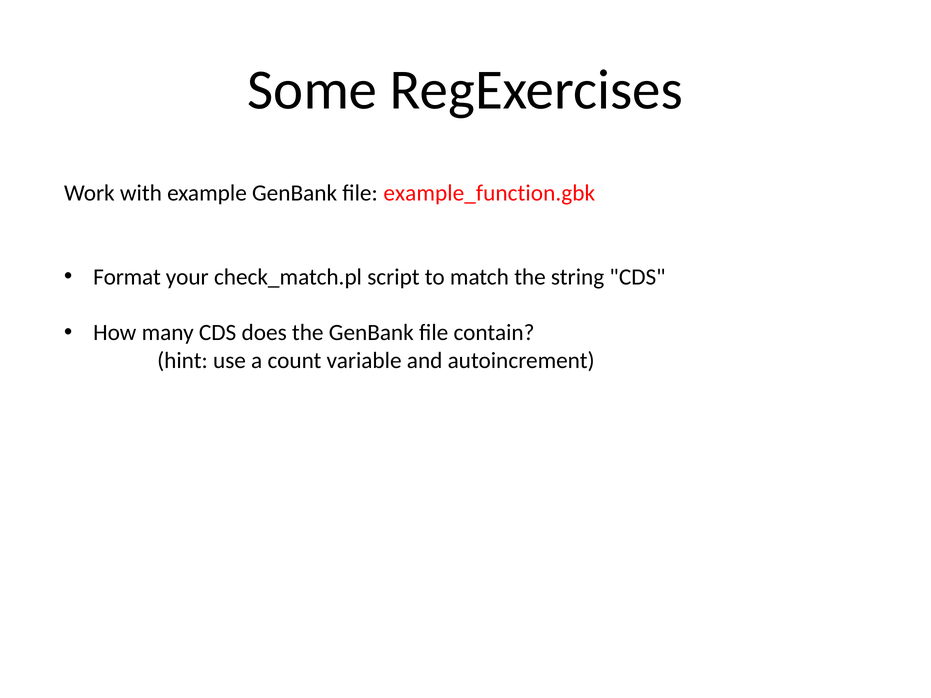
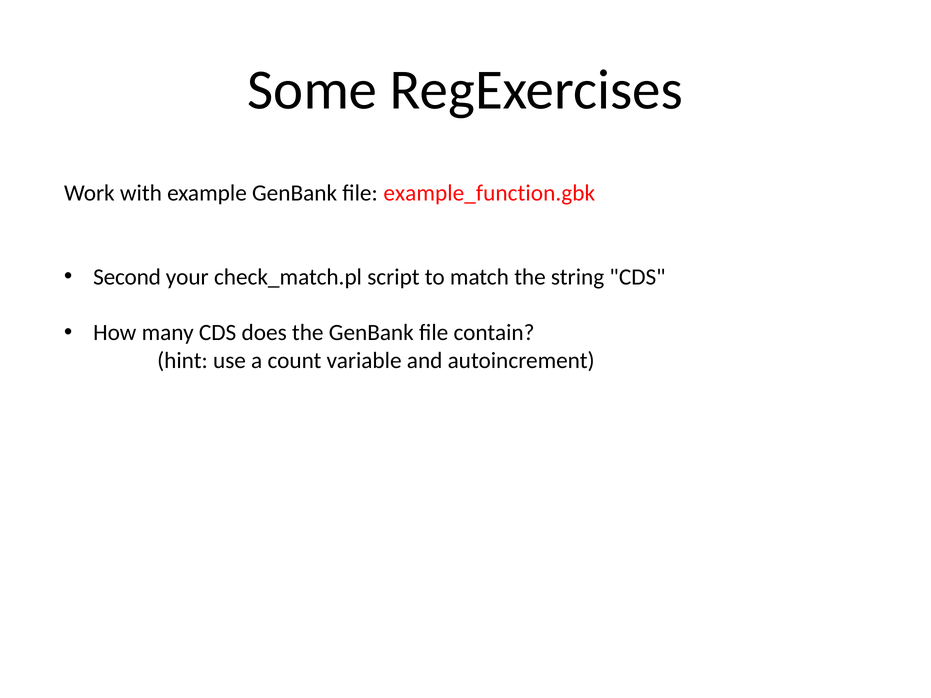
Format: Format -> Second (127, 277)
